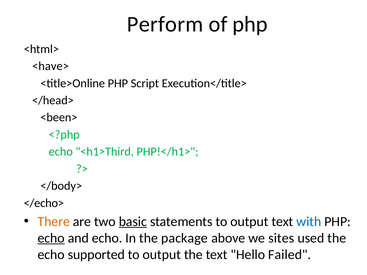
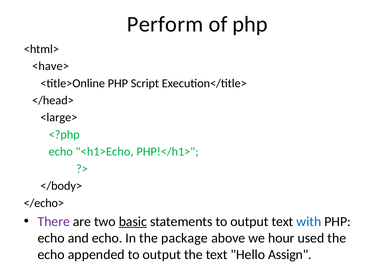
<been>: <been> -> <large> (59, 118)
<h1>Third: <h1>Third -> <h1>Echo (105, 152)
There colour: orange -> purple (54, 222)
echo underline: present -> none (51, 238)
sites: sites -> hour (281, 238)
supported: supported -> appended (96, 255)
Failed: Failed -> Assign (290, 255)
